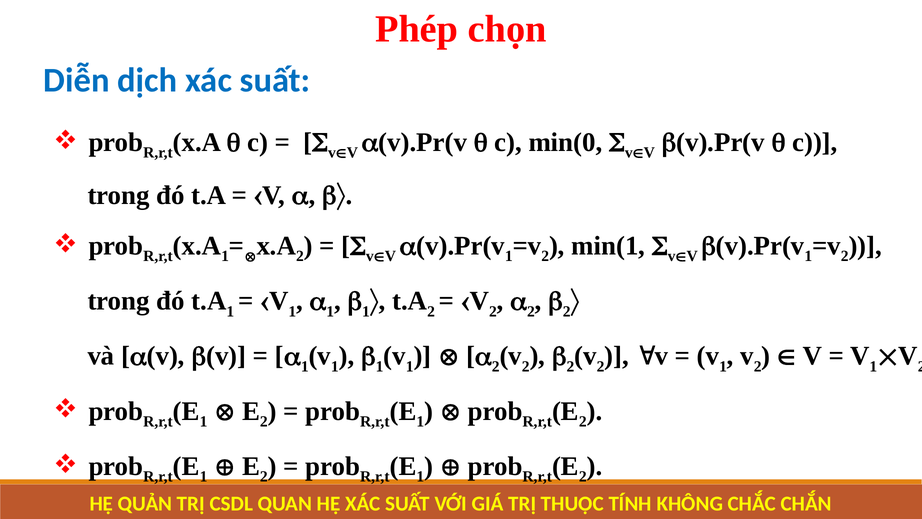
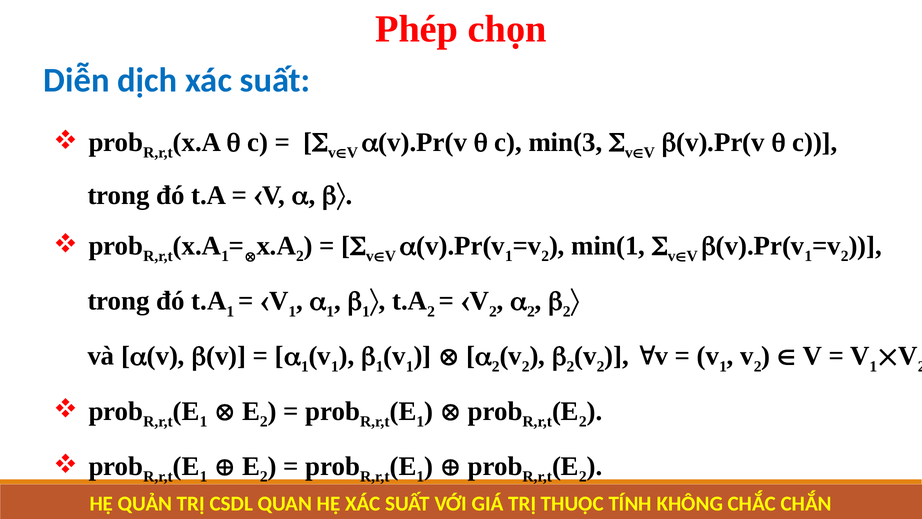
min(0: min(0 -> min(3 (566, 142)
